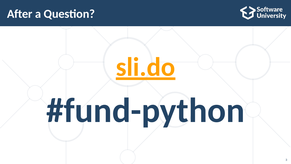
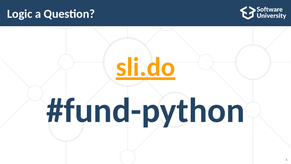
After: After -> Logic (20, 14)
